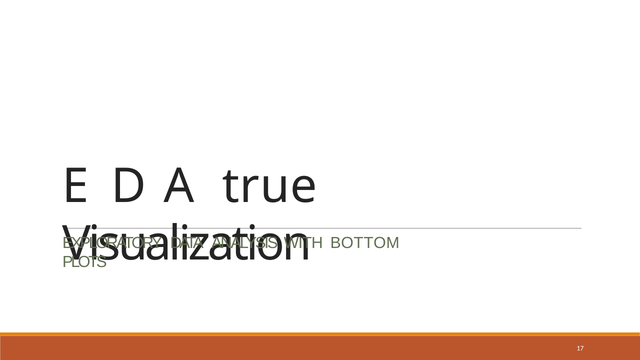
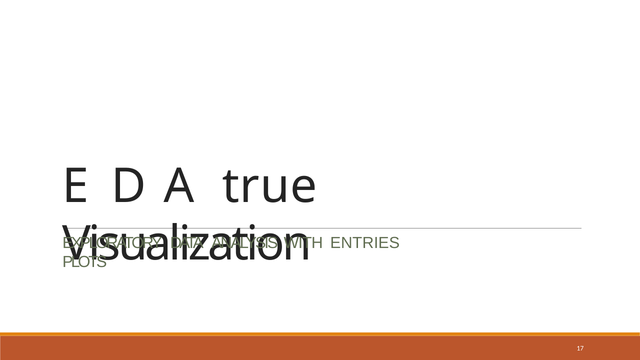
BOTTOM: BOTTOM -> ENTRIES (365, 243)
